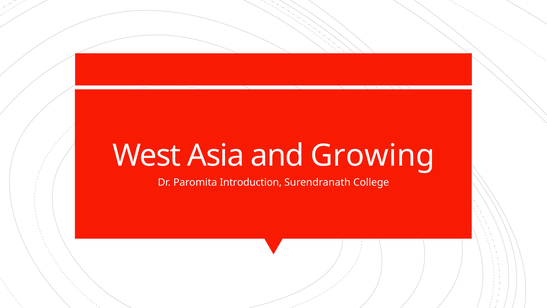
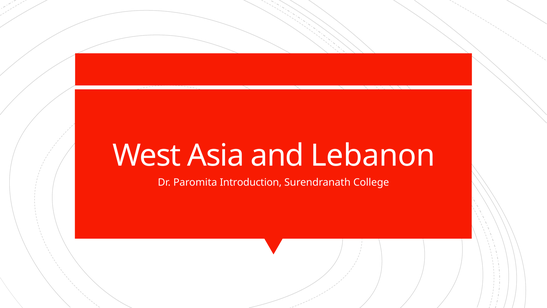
Growing: Growing -> Lebanon (373, 155)
